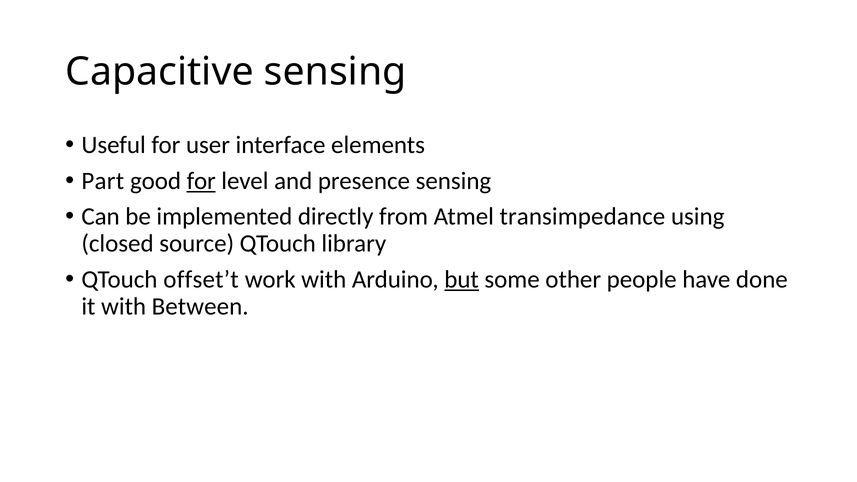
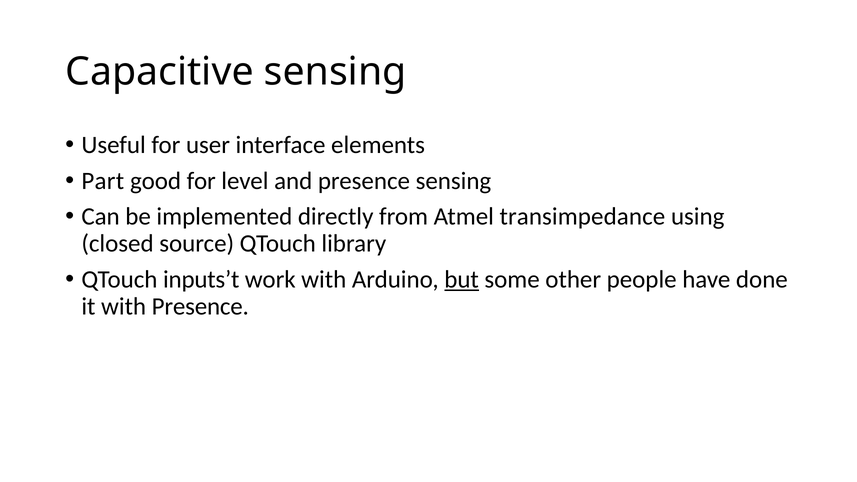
for underline: present -> none (201, 181)
offset’t: offset’t -> inputs’t (201, 280)
with Between: Between -> Presence (200, 307)
